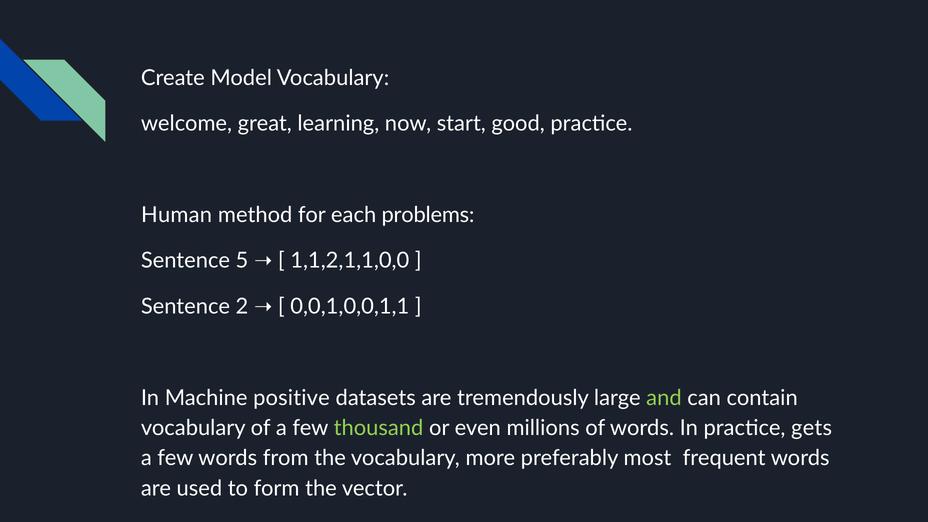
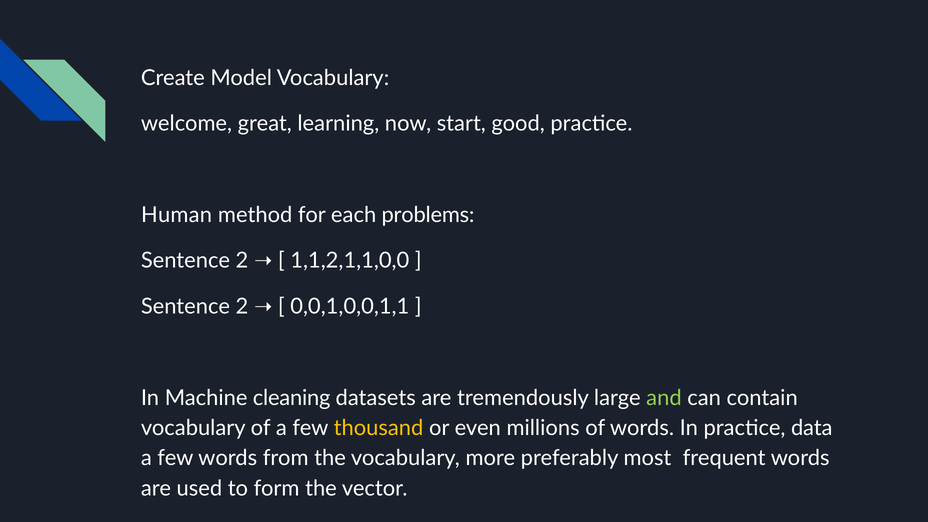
5: 5 -> 2 (242, 261)
positive: positive -> cleaning (292, 398)
thousand colour: light green -> yellow (379, 428)
gets: gets -> data (812, 428)
